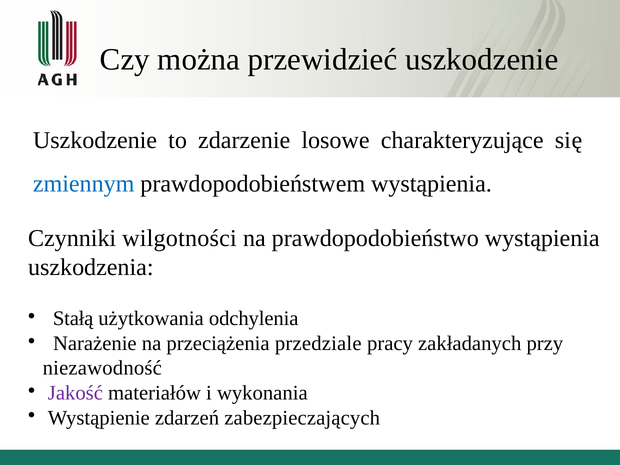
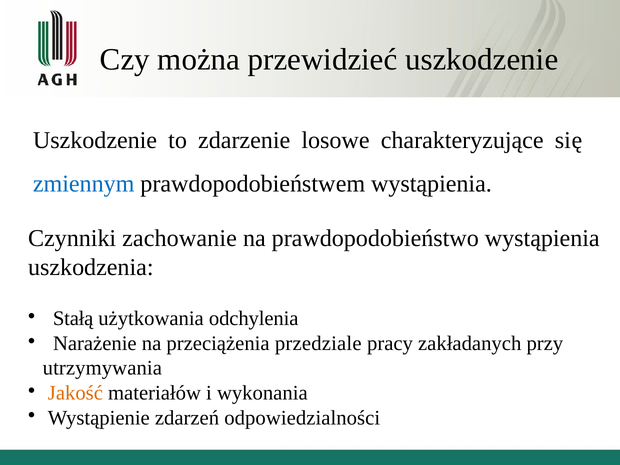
wilgotności: wilgotności -> zachowanie (180, 238)
niezawodność: niezawodność -> utrzymywania (102, 368)
Jakość colour: purple -> orange (75, 393)
zabezpieczających: zabezpieczających -> odpowiedzialności (302, 418)
